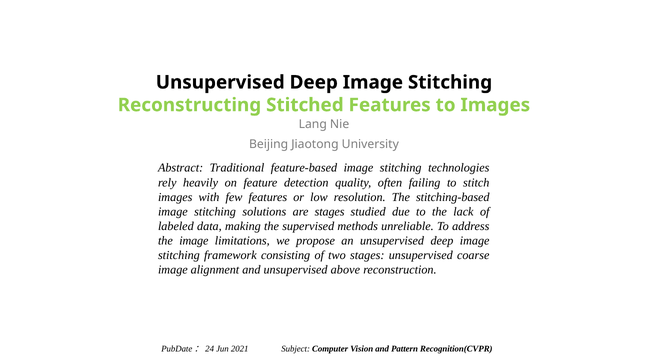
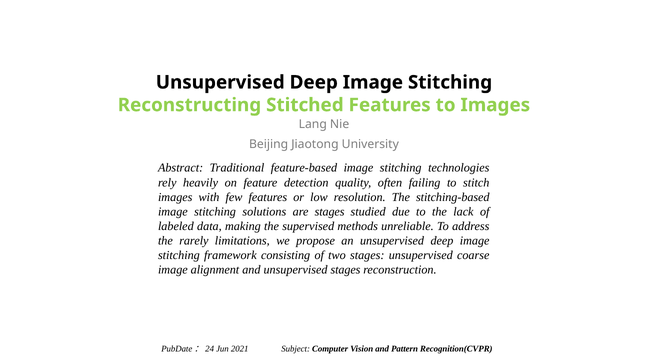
the image: image -> rarely (194, 241)
unsupervised above: above -> stages (345, 270)
